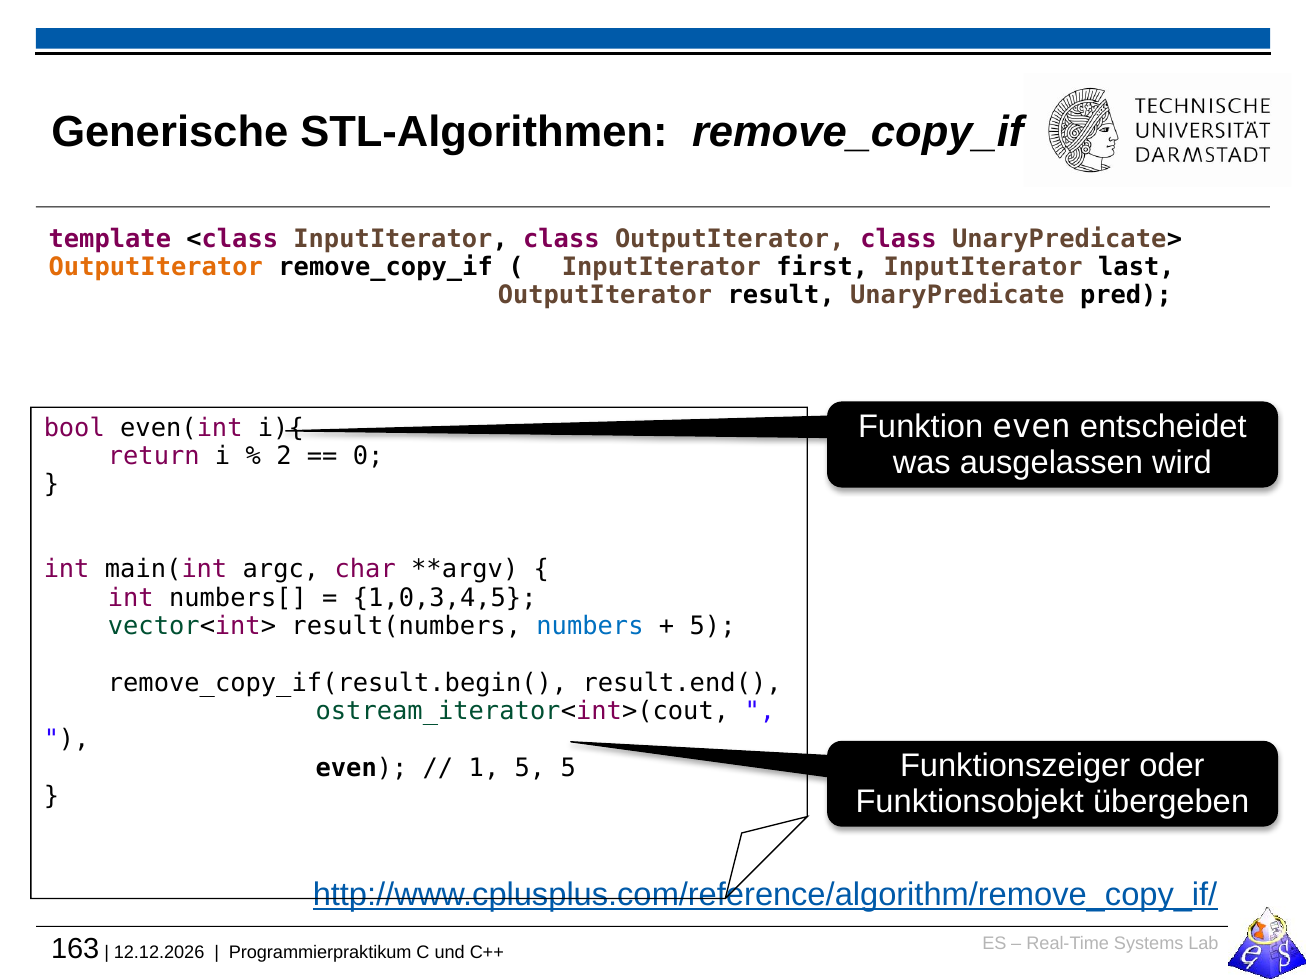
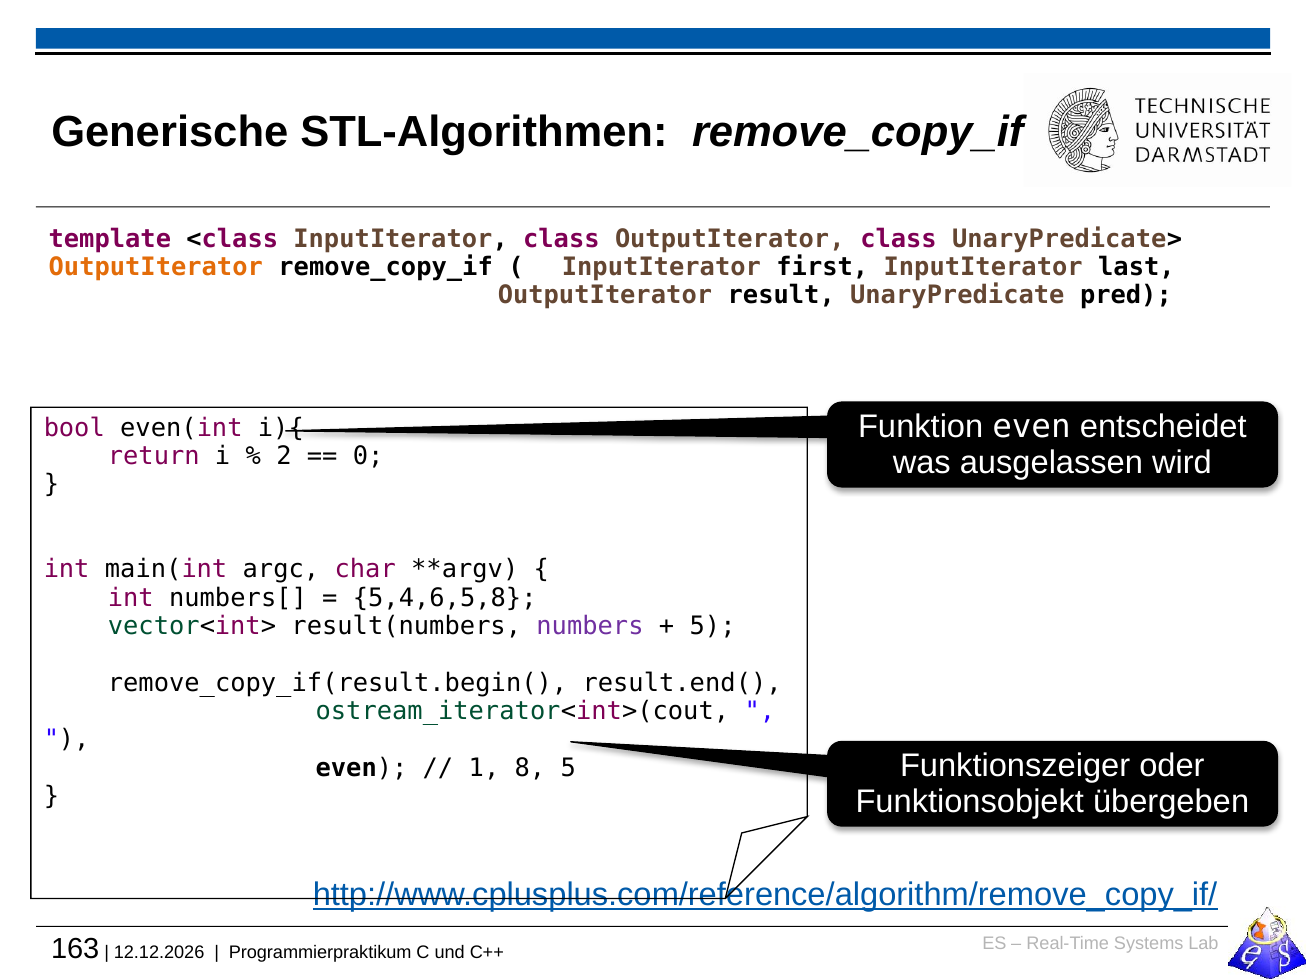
1,0,3,4,5: 1,0,3,4,5 -> 5,4,6,5,8 (445, 598)
numbers colour: blue -> purple (590, 627)
1 5: 5 -> 8 (530, 768)
